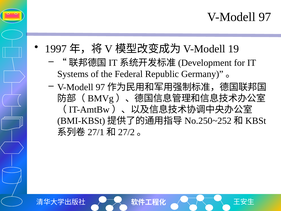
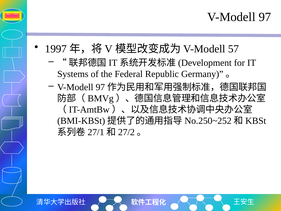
19: 19 -> 57 (234, 49)
